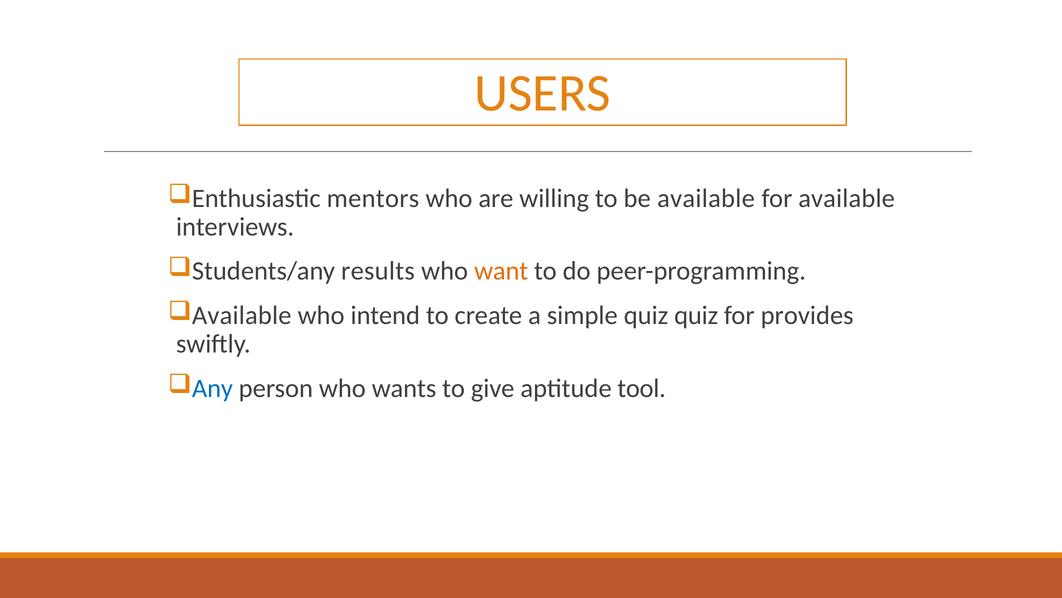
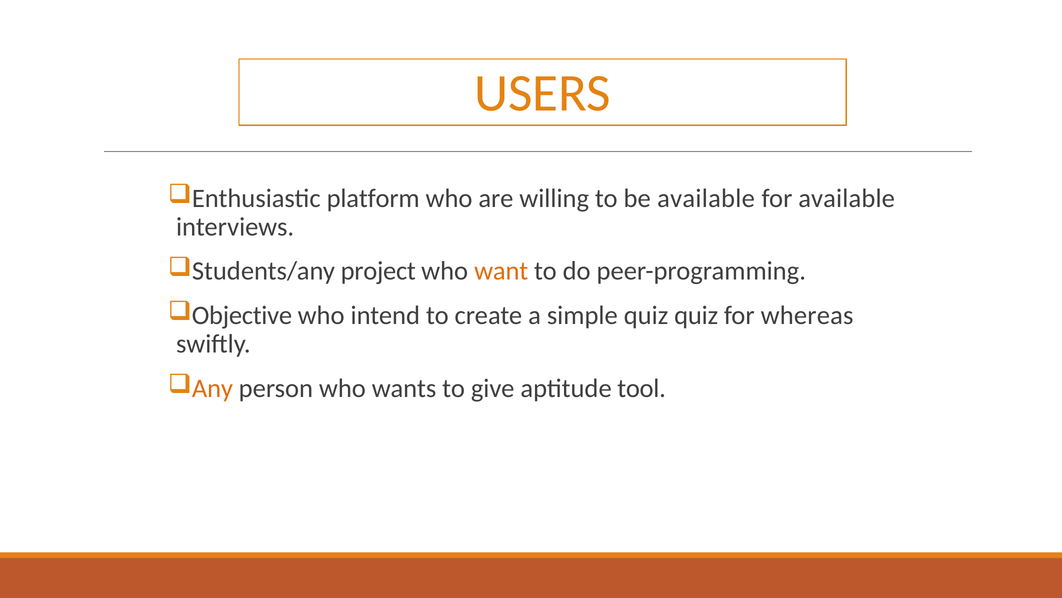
mentors: mentors -> platform (373, 198)
results: results -> project (378, 271)
Available: Available -> Objective (242, 315)
provides: provides -> whereas (807, 315)
Any colour: blue -> orange (212, 388)
